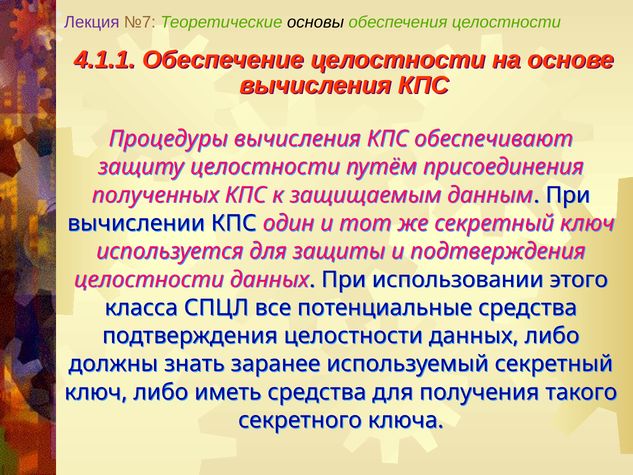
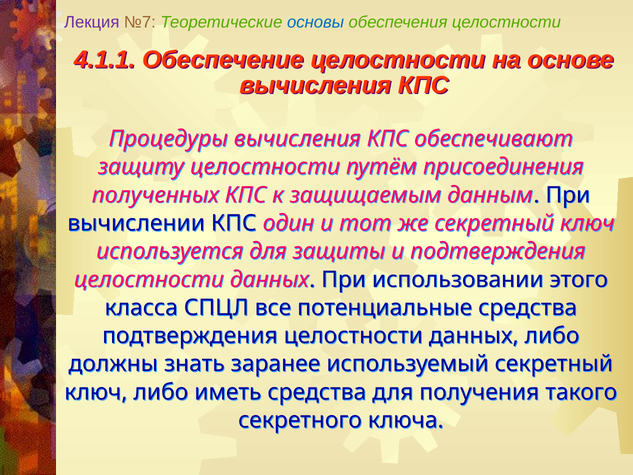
основы colour: black -> blue (316, 22)
